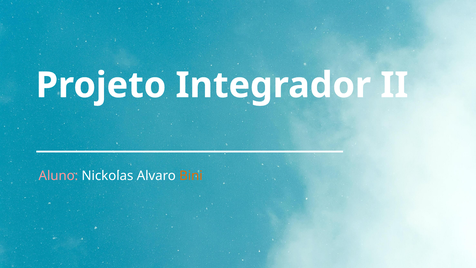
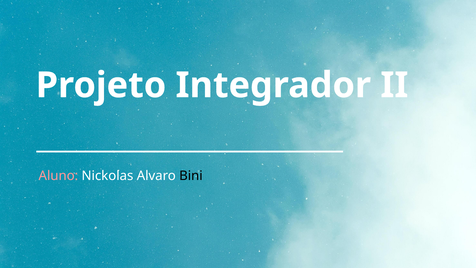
Bini colour: orange -> black (191, 176)
